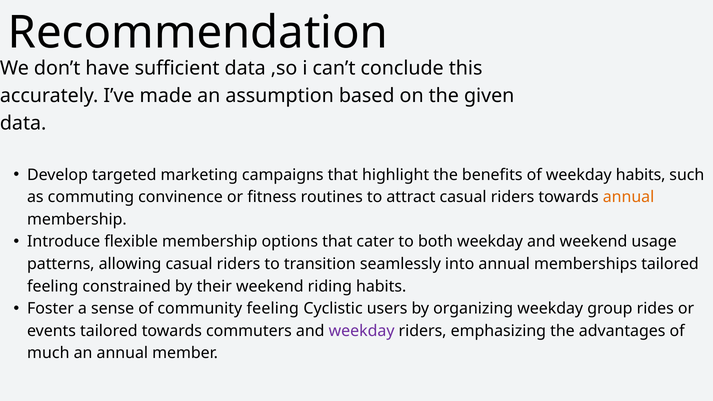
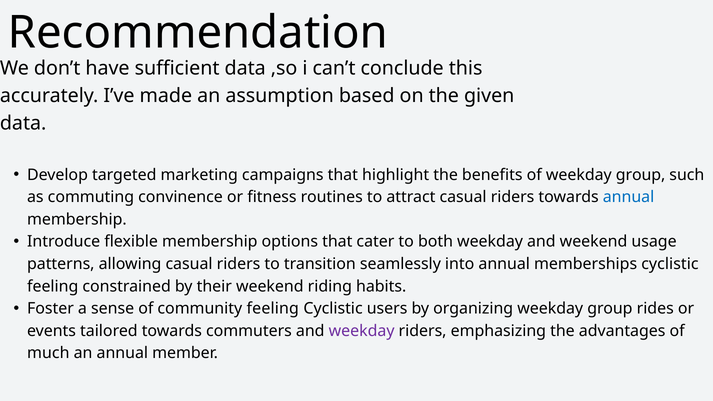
of weekday habits: habits -> group (641, 175)
annual colour: orange -> blue (629, 197)
memberships tailored: tailored -> cyclistic (670, 264)
